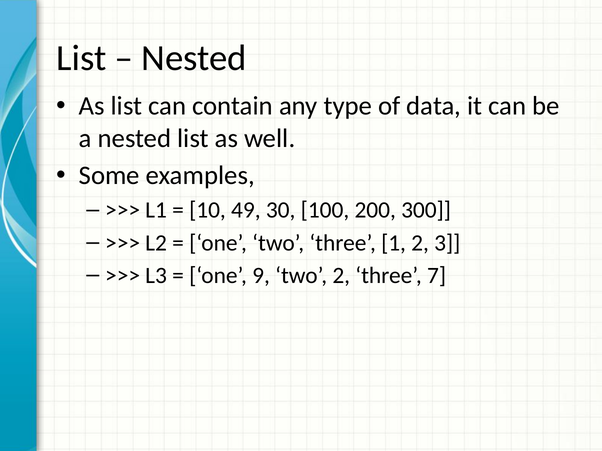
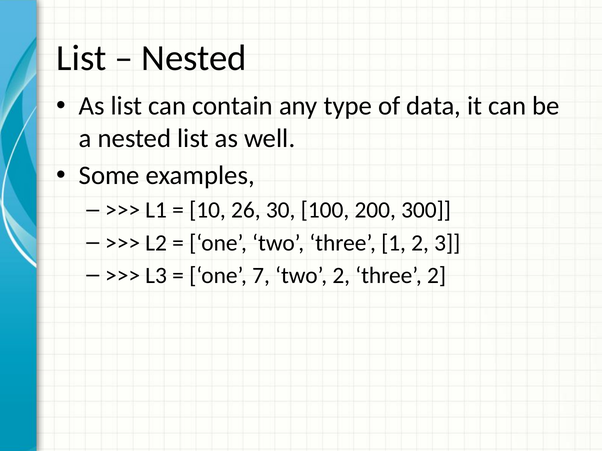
49: 49 -> 26 (246, 210)
9: 9 -> 7 (261, 276)
three 7: 7 -> 2 (437, 276)
